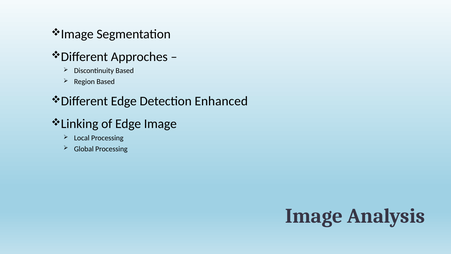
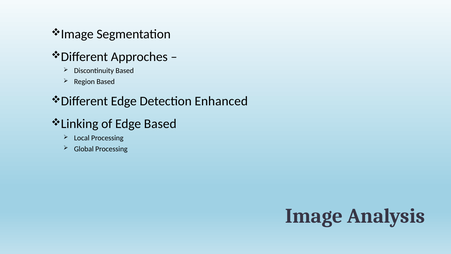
Edge Image: Image -> Based (160, 124)
